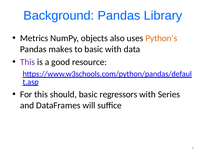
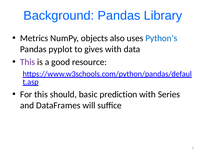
Python’s colour: orange -> blue (161, 38)
makes: makes -> pyplot (61, 49)
to basic: basic -> gives (94, 49)
regressors: regressors -> prediction (118, 94)
